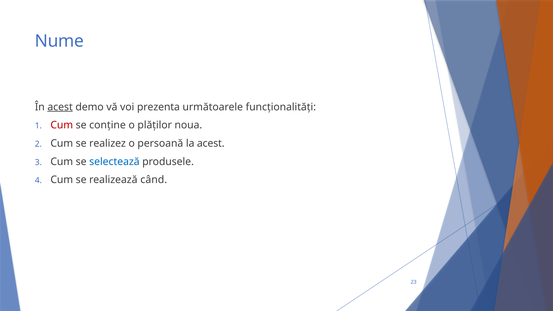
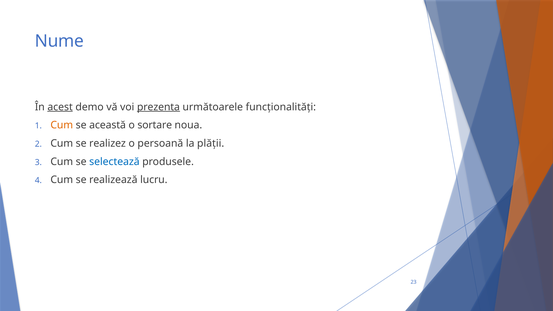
prezenta underline: none -> present (158, 107)
Cum colour: red -> orange (62, 125)
conține: conține -> această (108, 125)
plăților: plăților -> sortare (155, 125)
la acest: acest -> plății (211, 143)
când: când -> lucru (154, 180)
